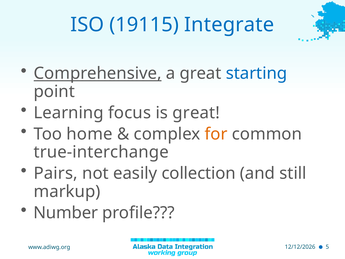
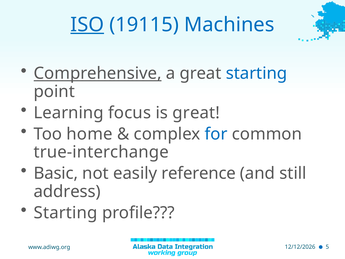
ISO underline: none -> present (87, 25)
Integrate: Integrate -> Machines (229, 25)
for colour: orange -> blue (216, 134)
Pairs: Pairs -> Basic (56, 173)
collection: collection -> reference (199, 173)
markup: markup -> address (67, 191)
Number: Number -> Starting (66, 213)
